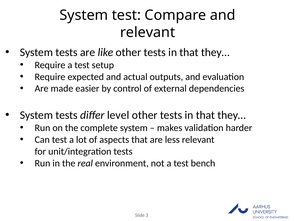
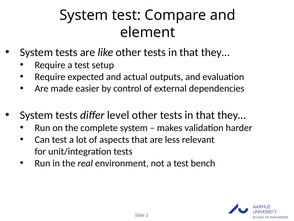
relevant: relevant -> element (148, 32)
